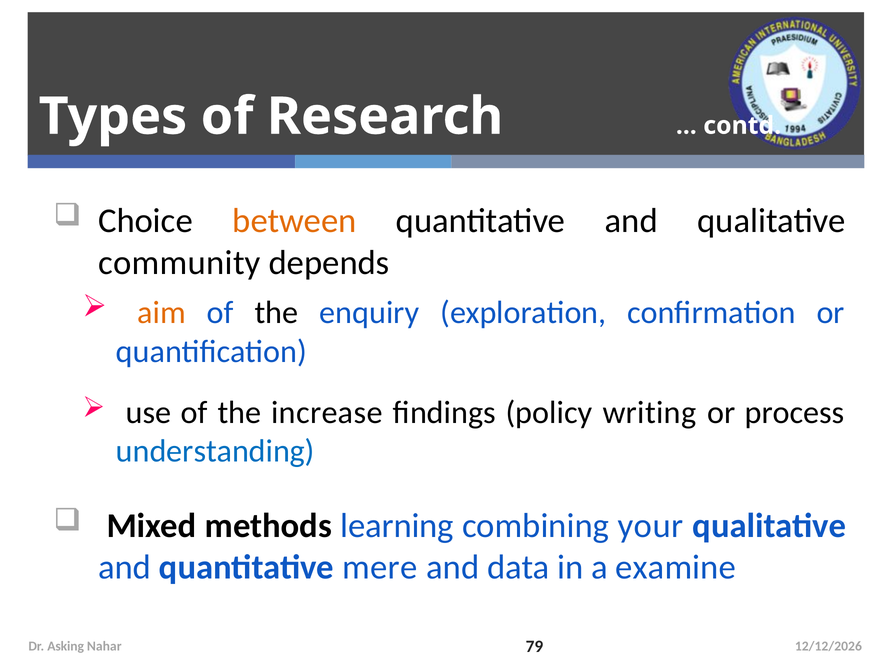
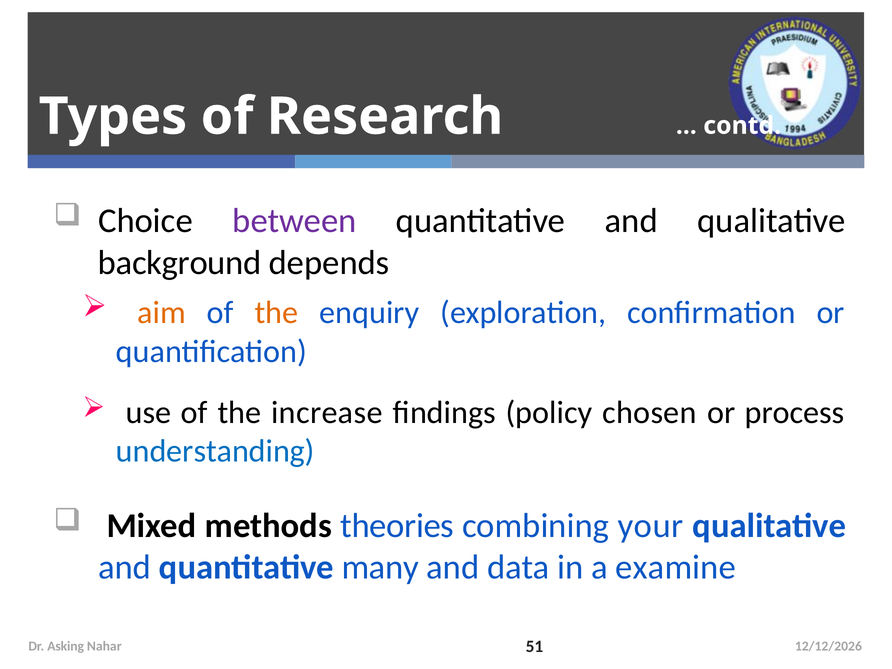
between colour: orange -> purple (294, 221)
community: community -> background (180, 263)
the colour: black -> orange (276, 313)
writing: writing -> chosen (649, 413)
learning: learning -> theories (397, 526)
mere: mere -> many (380, 567)
79: 79 -> 51 (534, 647)
